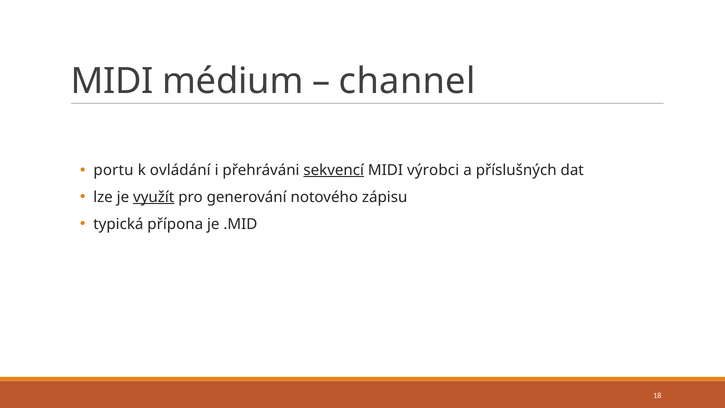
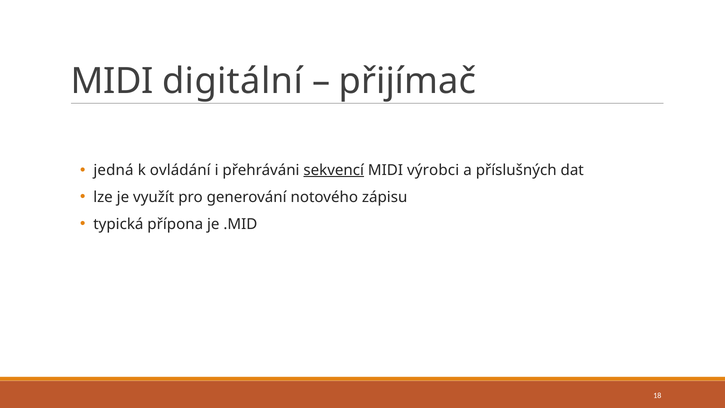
médium: médium -> digitální (233, 81)
channel: channel -> přijímač (407, 81)
portu: portu -> jedná (114, 170)
využít underline: present -> none (154, 197)
